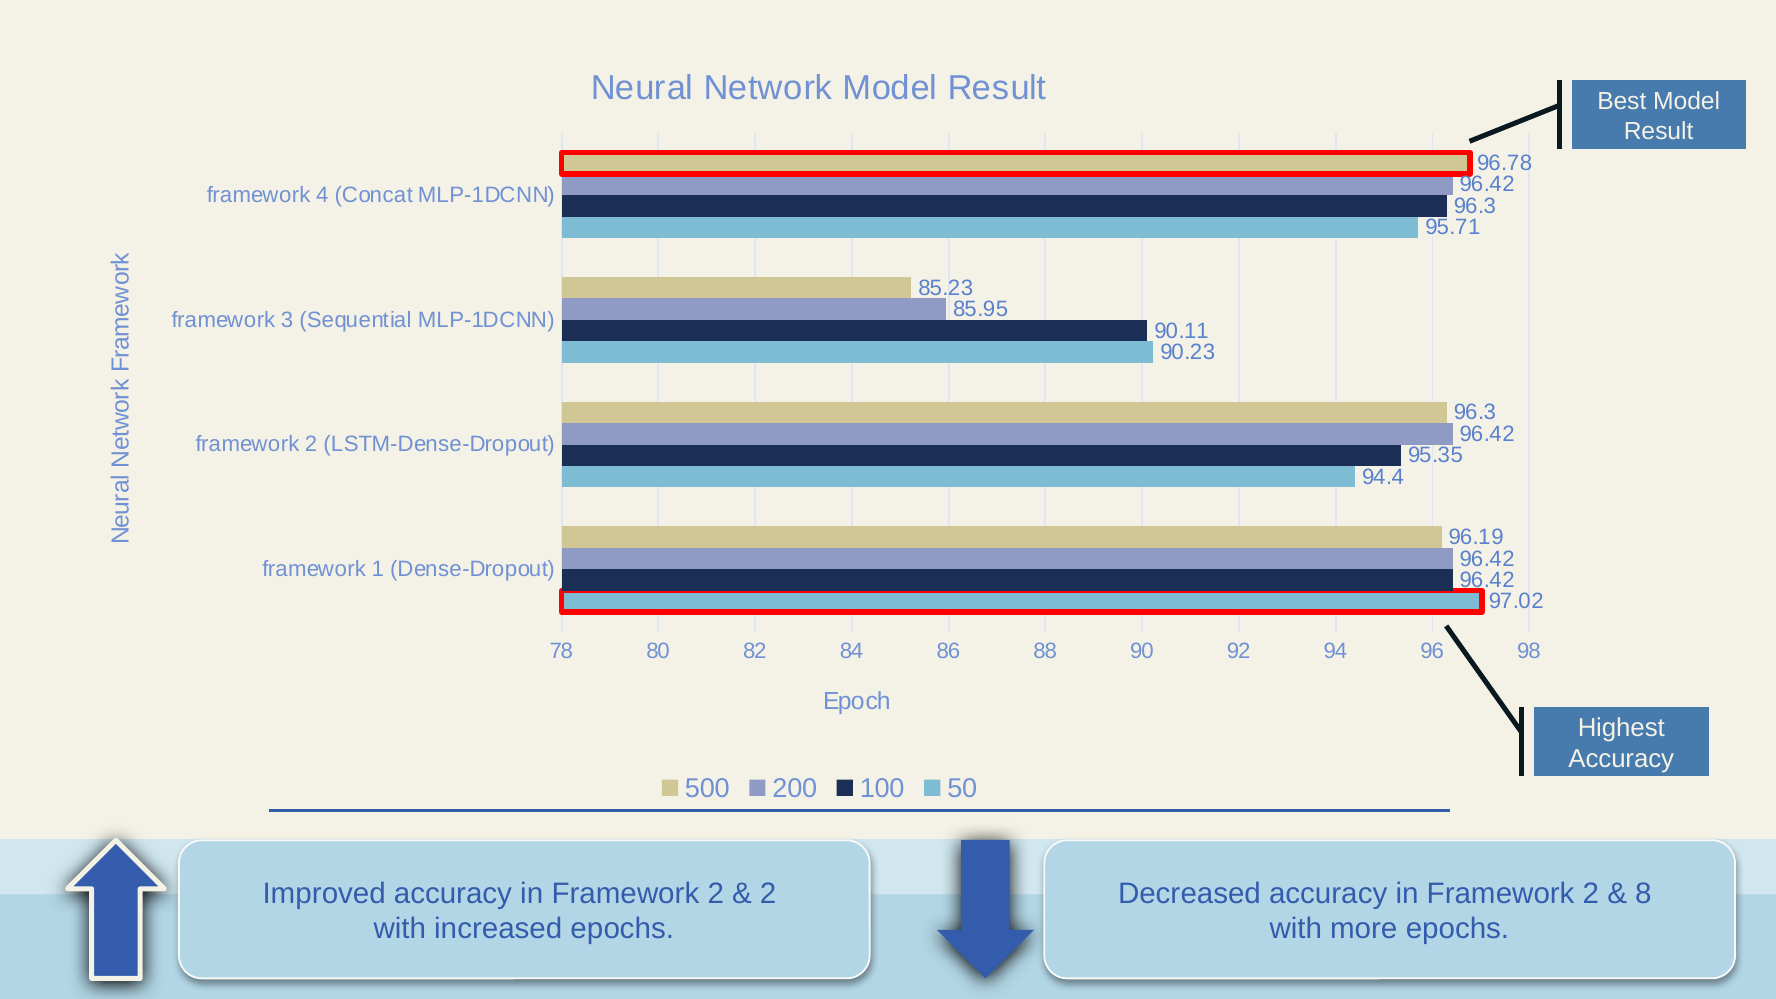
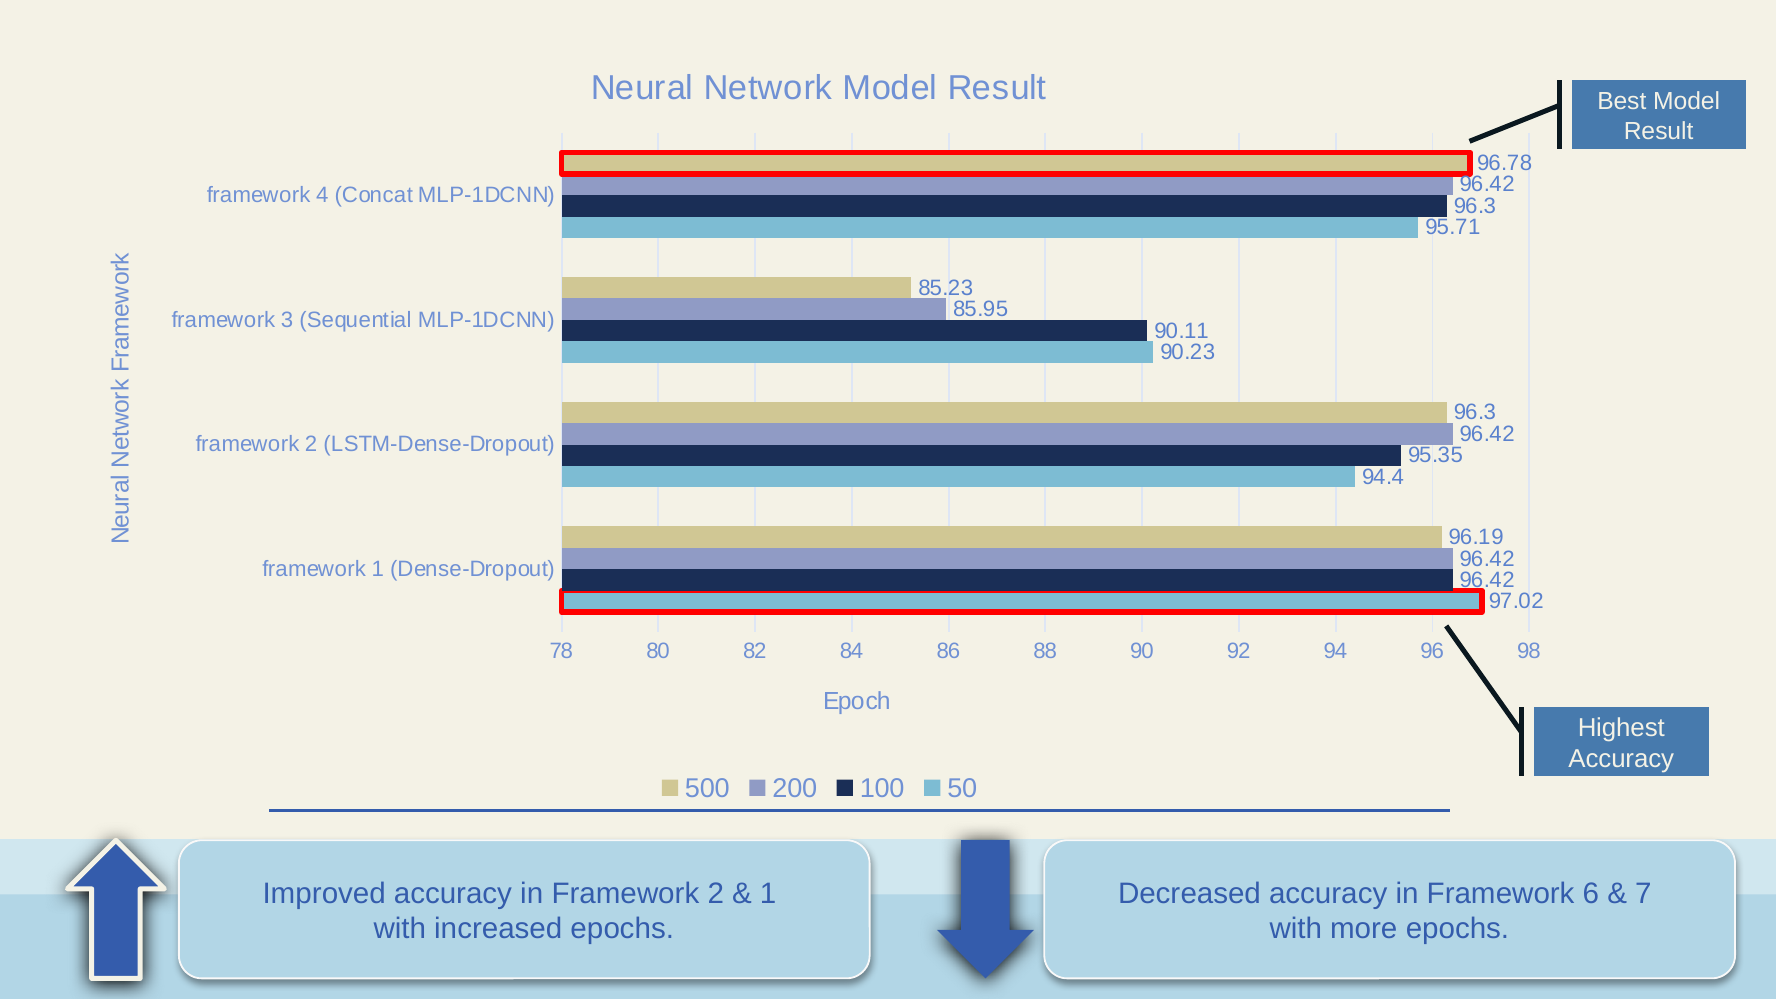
2: 2 -> 1 (768, 894)
2: 2 -> 6 (1591, 894)
8: 8 -> 7 (1643, 894)
